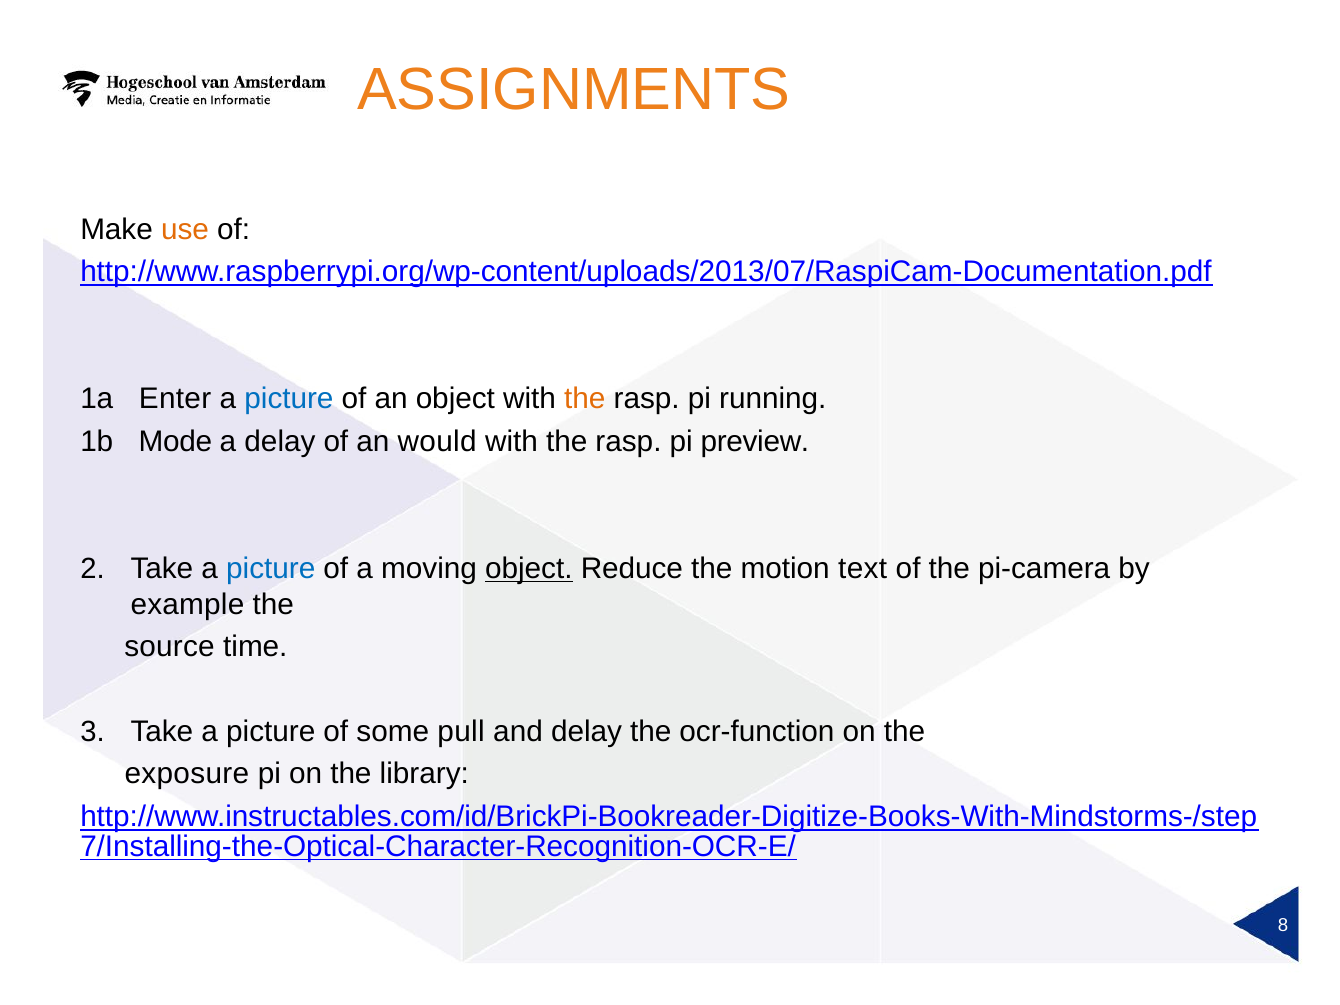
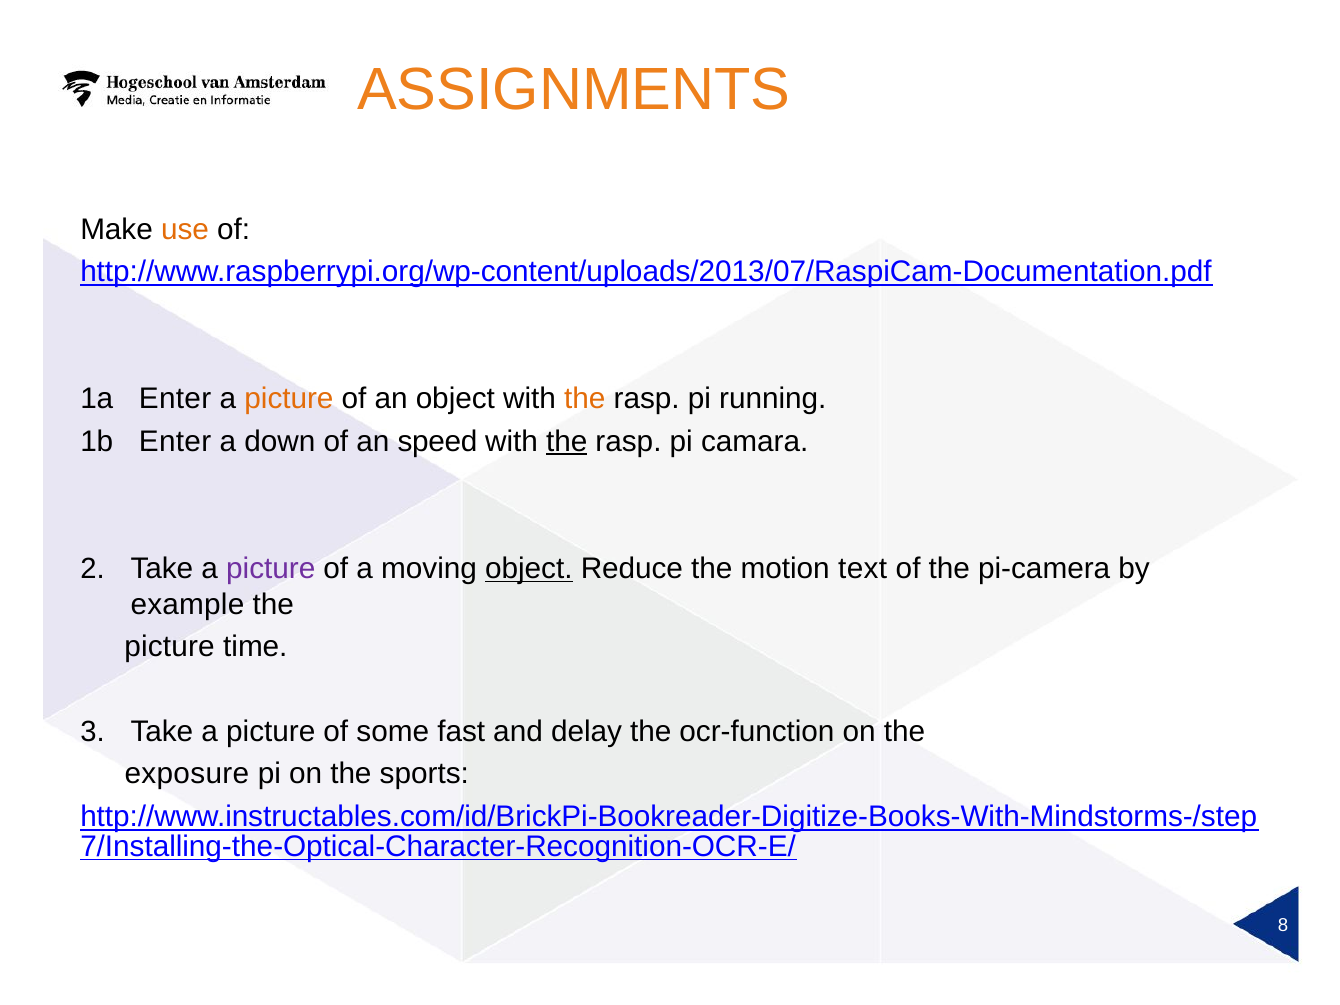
picture colour: blue -> orange (289, 399)
1b Mode: Mode -> Enter (175, 441)
a delay: delay -> down (280, 441)
would: would -> speed (437, 441)
the underline: none -> present (567, 441)
preview: preview -> camara (755, 441)
picture colour: blue -> purple (271, 569)
source: source -> picture (170, 647)
pull: pull -> fast (461, 732)
library: library -> sports (424, 774)
